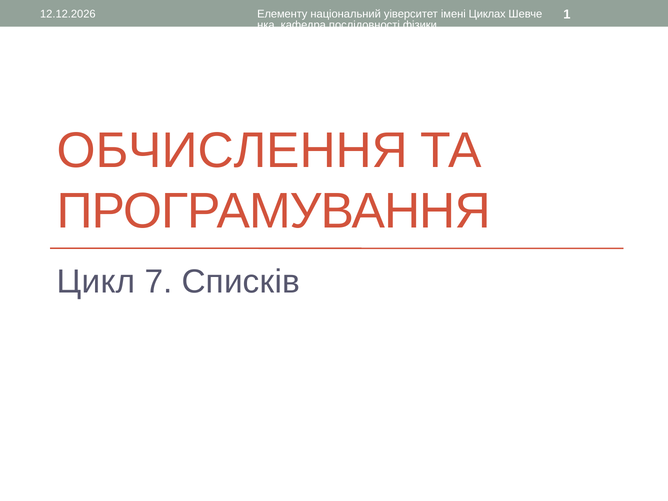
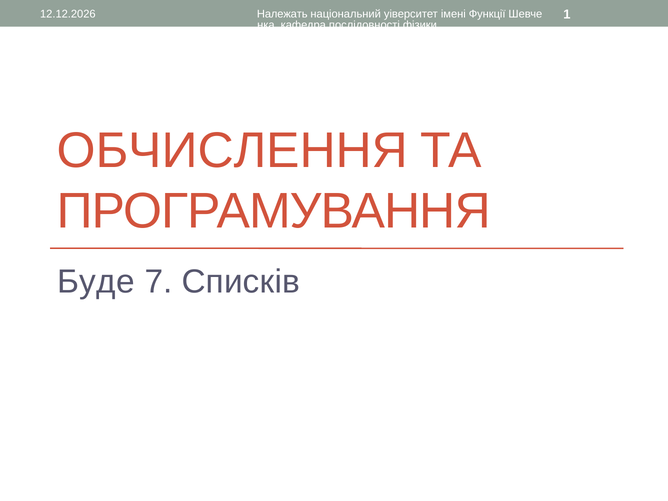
Елементу: Елементу -> Належать (282, 14)
Циклах: Циклах -> Функції (487, 14)
Цикл: Цикл -> Буде (96, 282)
